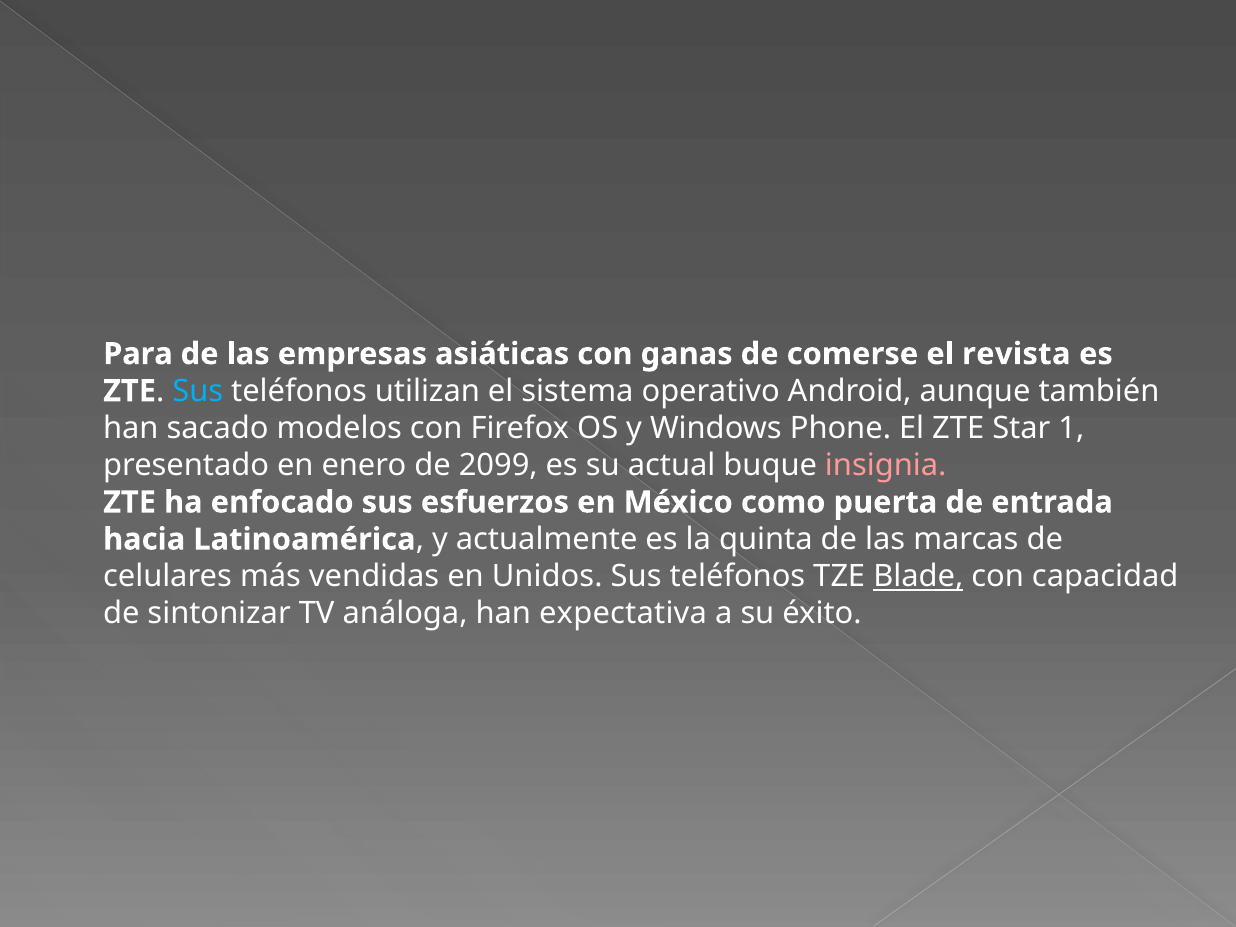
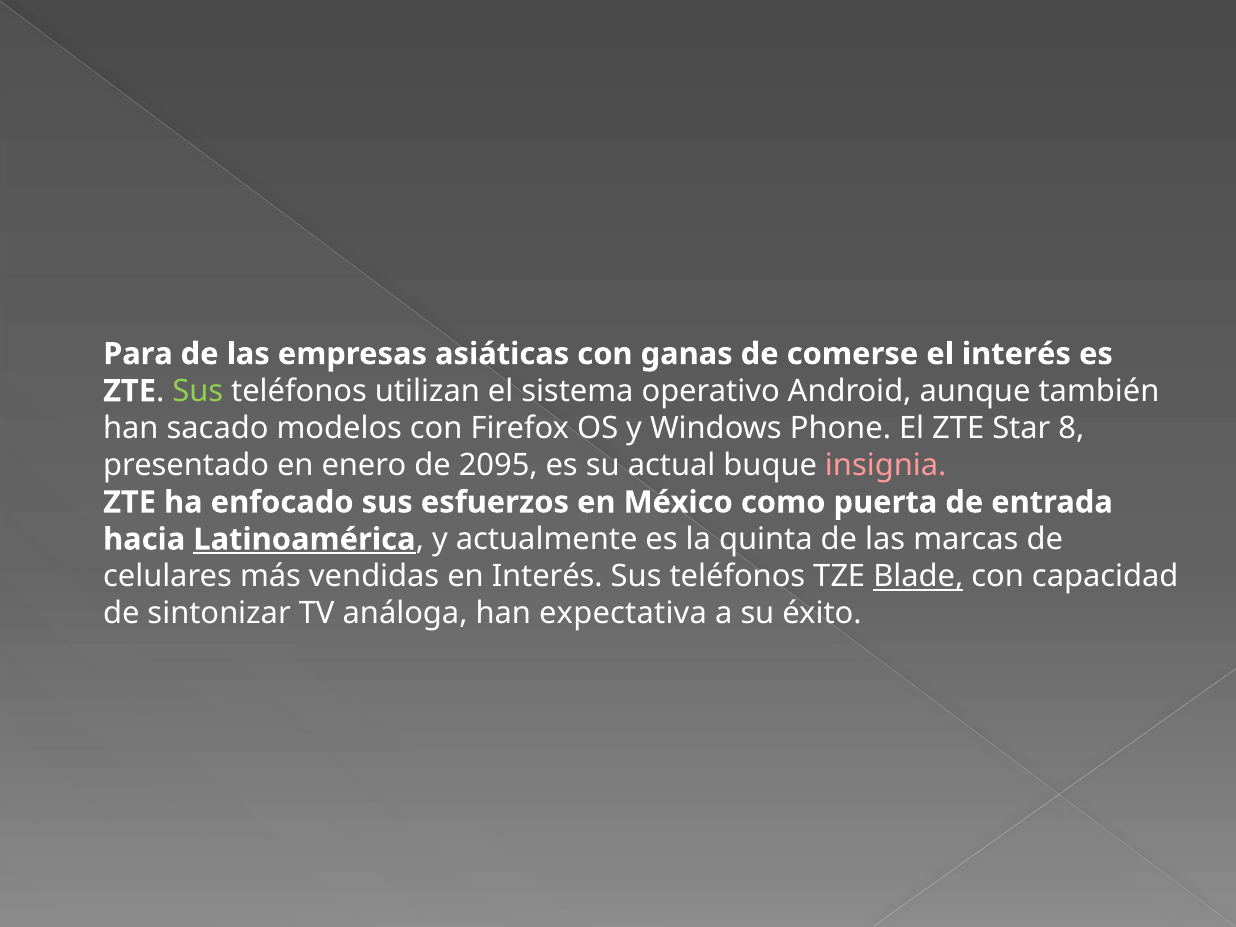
el revista: revista -> interés (1016, 354)
Sus colour: light blue -> light green (198, 391)
1: 1 -> 8 (1071, 428)
2099: 2099 -> 2095 (498, 465)
Latinoamérica underline: none -> present (304, 539)
en Unidos: Unidos -> Interés (547, 576)
